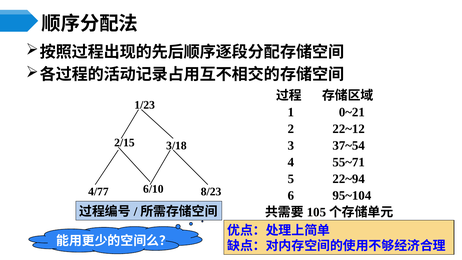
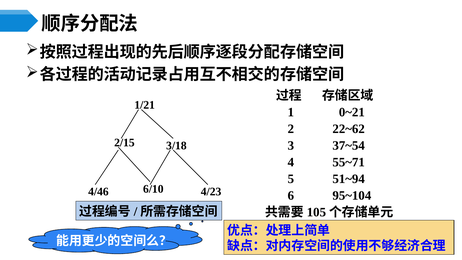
1/23: 1/23 -> 1/21 (145, 105)
22~12: 22~12 -> 22~62 (349, 129)
22~94: 22~94 -> 51~94 (349, 179)
4/77: 4/77 -> 4/46 (98, 192)
8/23: 8/23 -> 4/23 (211, 192)
